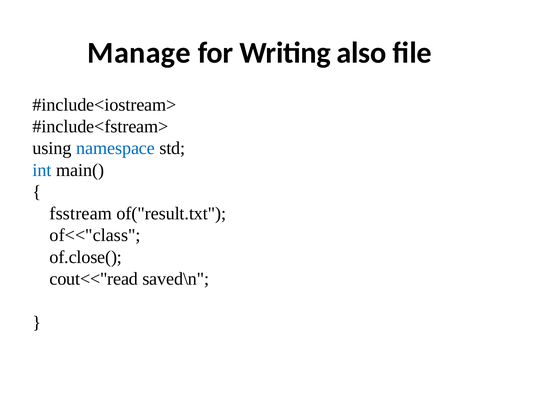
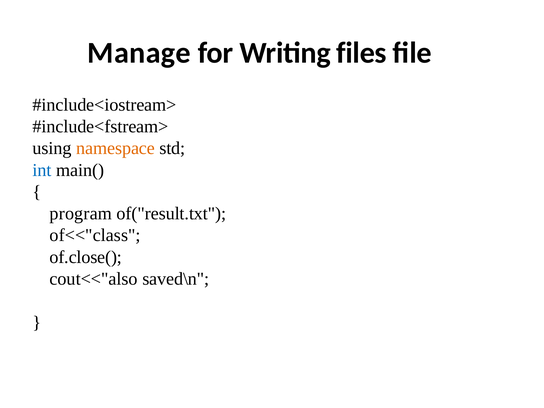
also: also -> files (361, 53)
namespace colour: blue -> orange (116, 148)
fsstream: fsstream -> program (81, 214)
cout<<"read: cout<<"read -> cout<<"also (94, 279)
